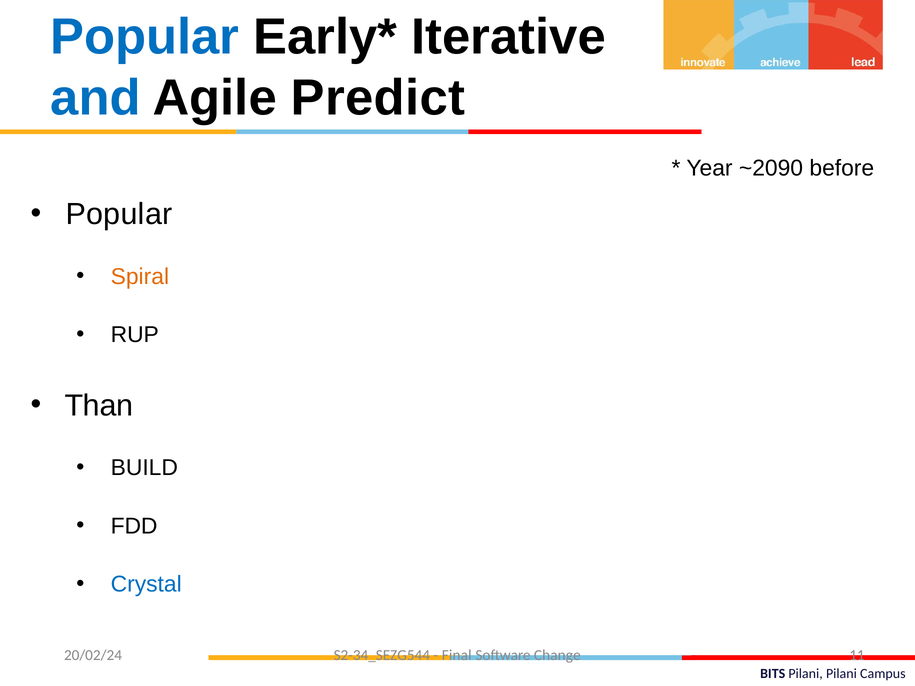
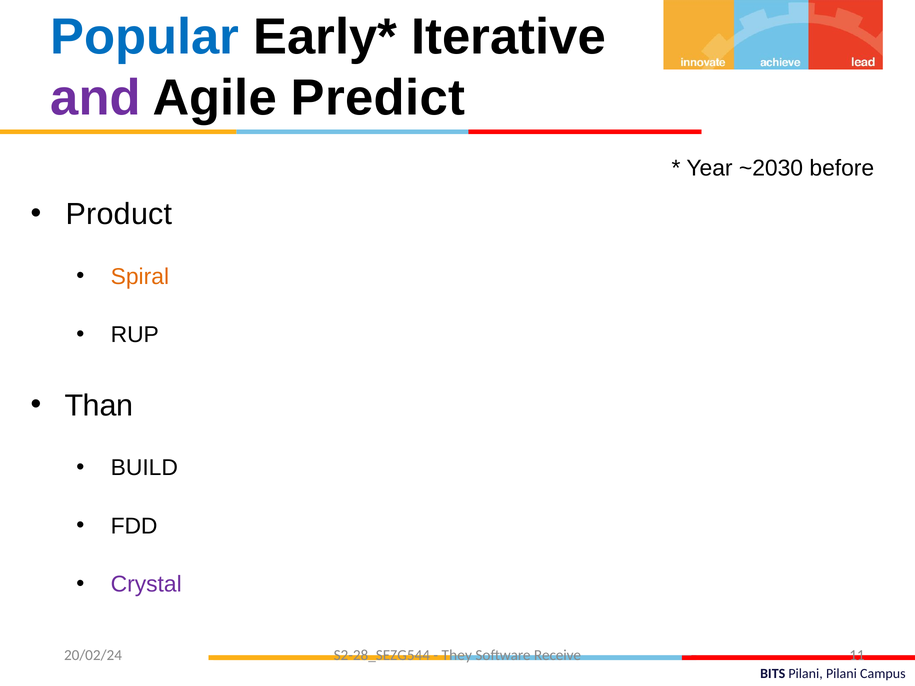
and colour: blue -> purple (95, 98)
~2090: ~2090 -> ~2030 (771, 168)
Popular: Popular -> Product (119, 214)
Crystal colour: blue -> purple (146, 585)
S2-34_SEZG544: S2-34_SEZG544 -> S2-28_SEZG544 (382, 655)
Final: Final -> They (457, 655)
Change: Change -> Receive (557, 655)
